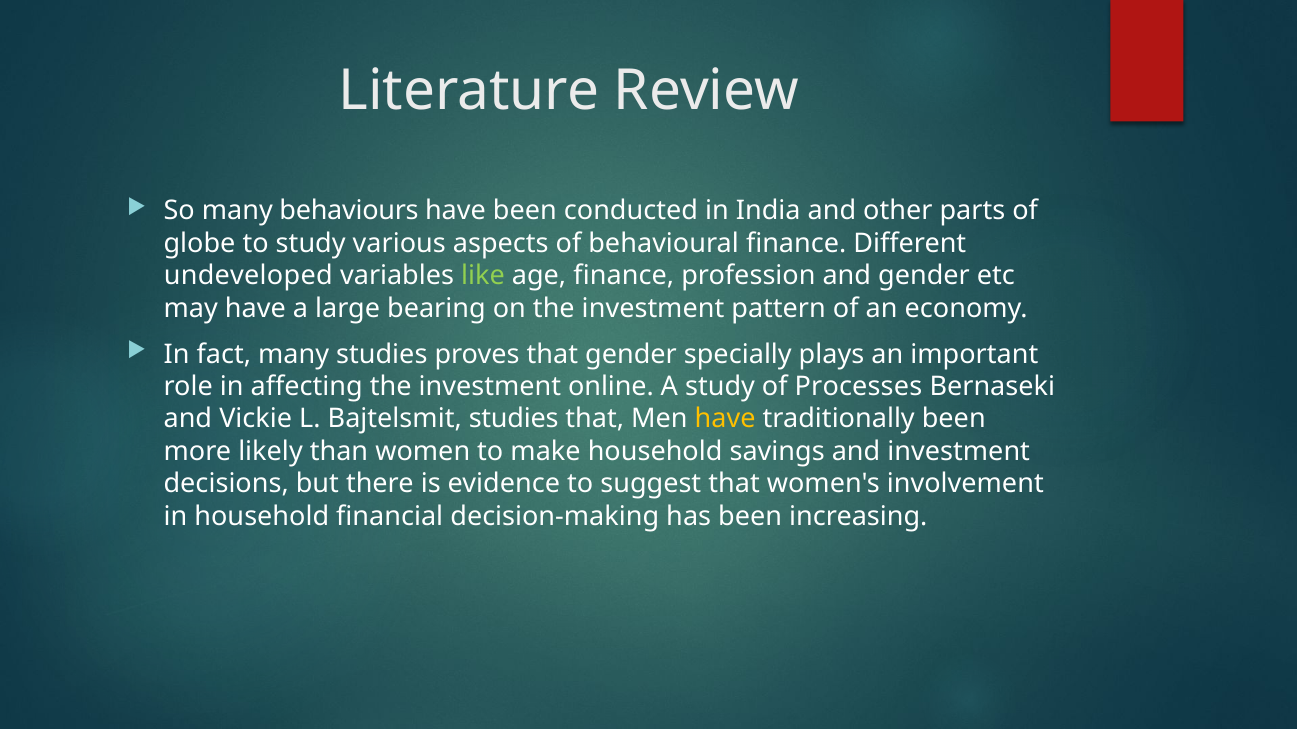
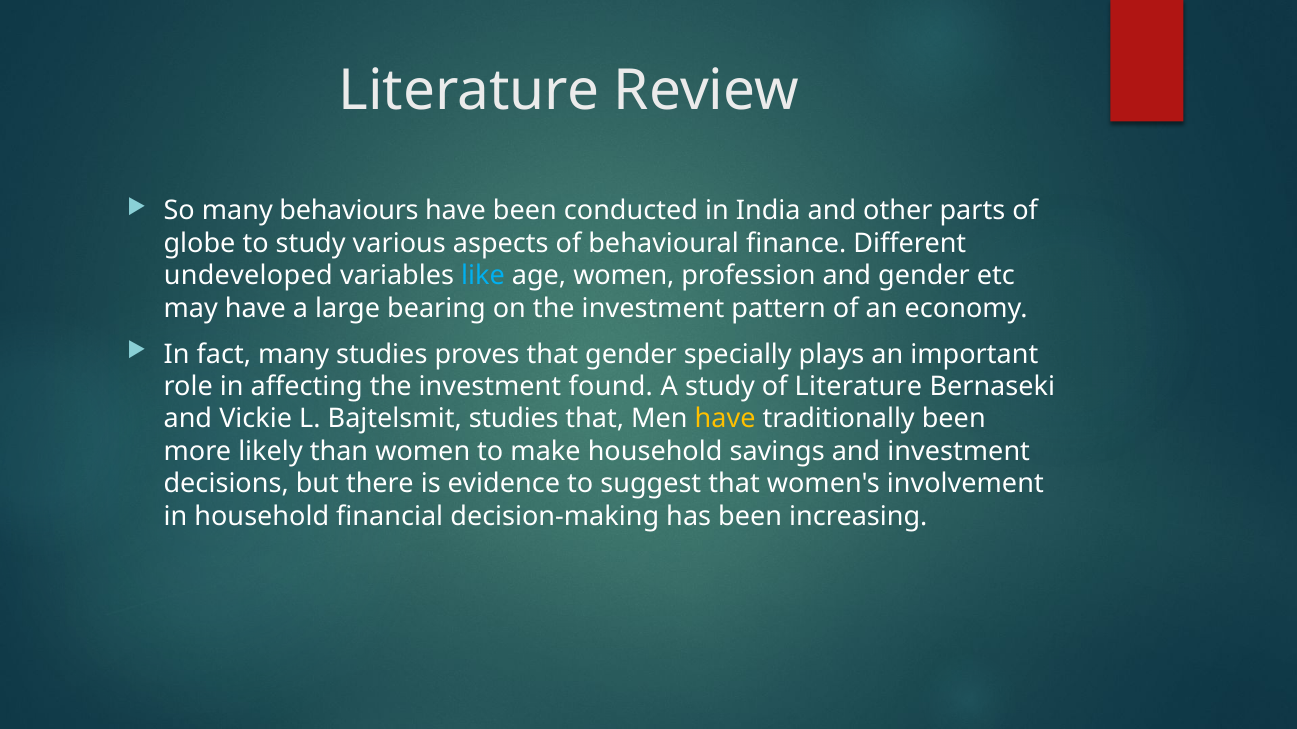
like colour: light green -> light blue (483, 276)
age finance: finance -> women (624, 276)
online: online -> found (611, 387)
of Processes: Processes -> Literature (858, 387)
